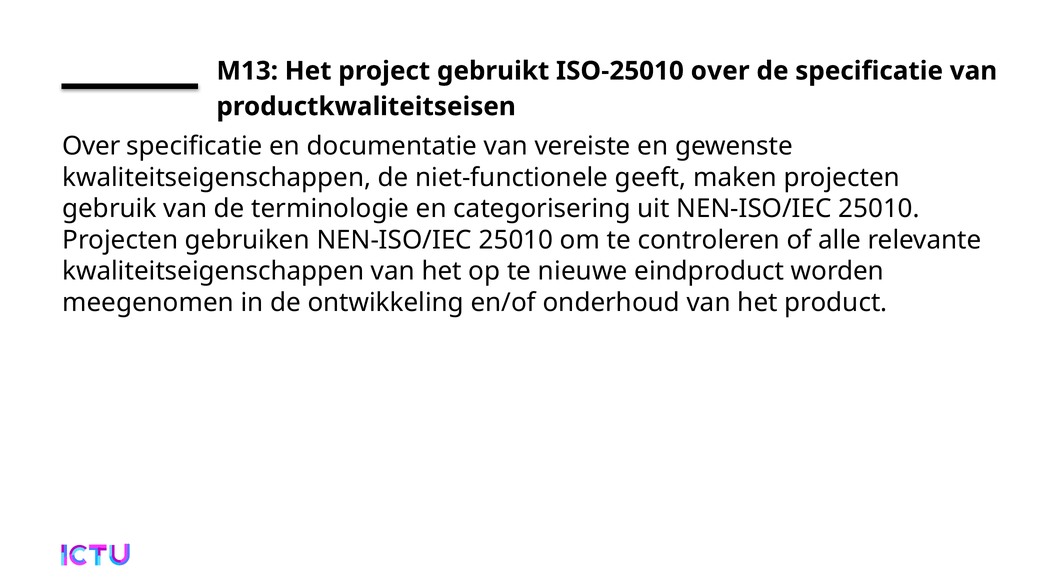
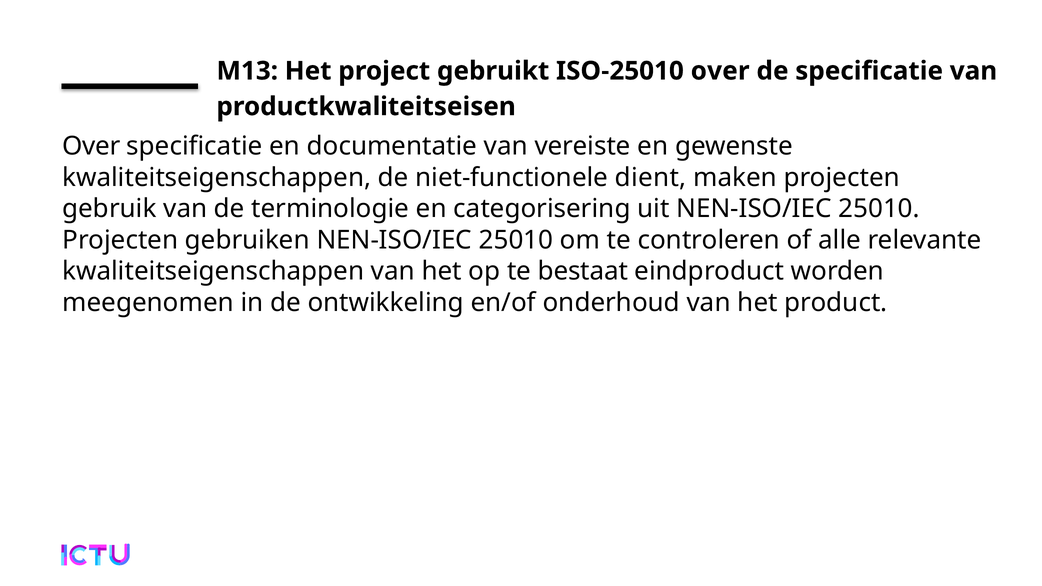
geeft: geeft -> dient (651, 178)
nieuwe: nieuwe -> bestaat (583, 271)
